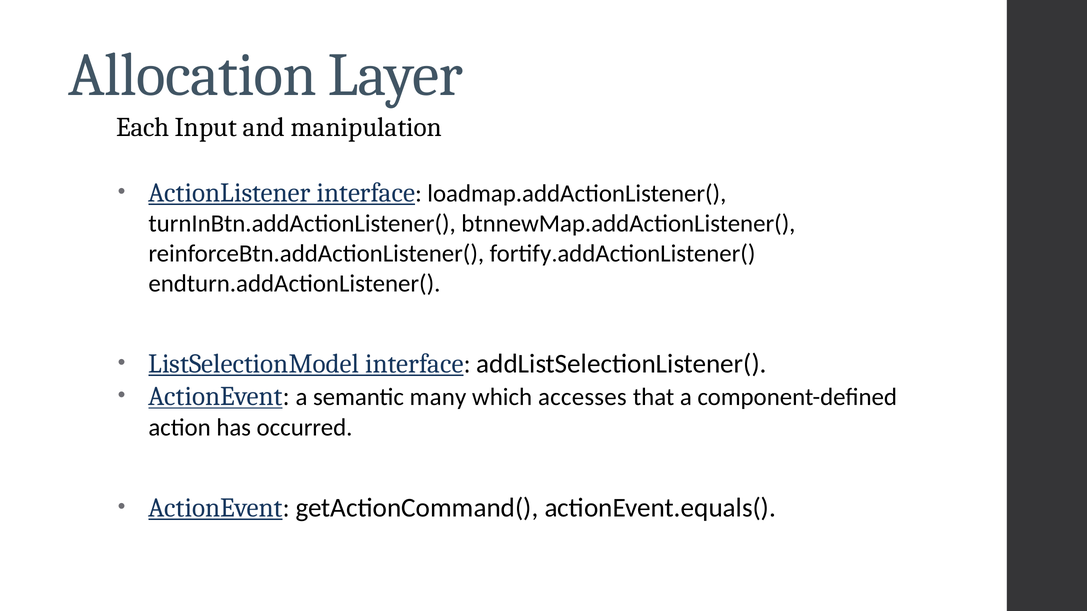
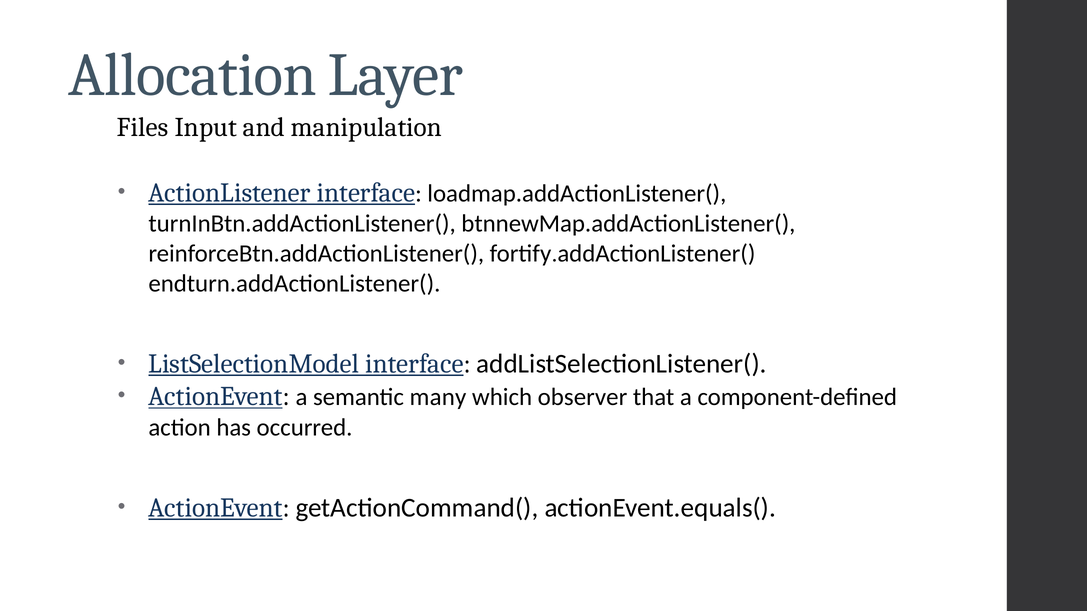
Each: Each -> Files (143, 128)
accesses: accesses -> observer (582, 397)
